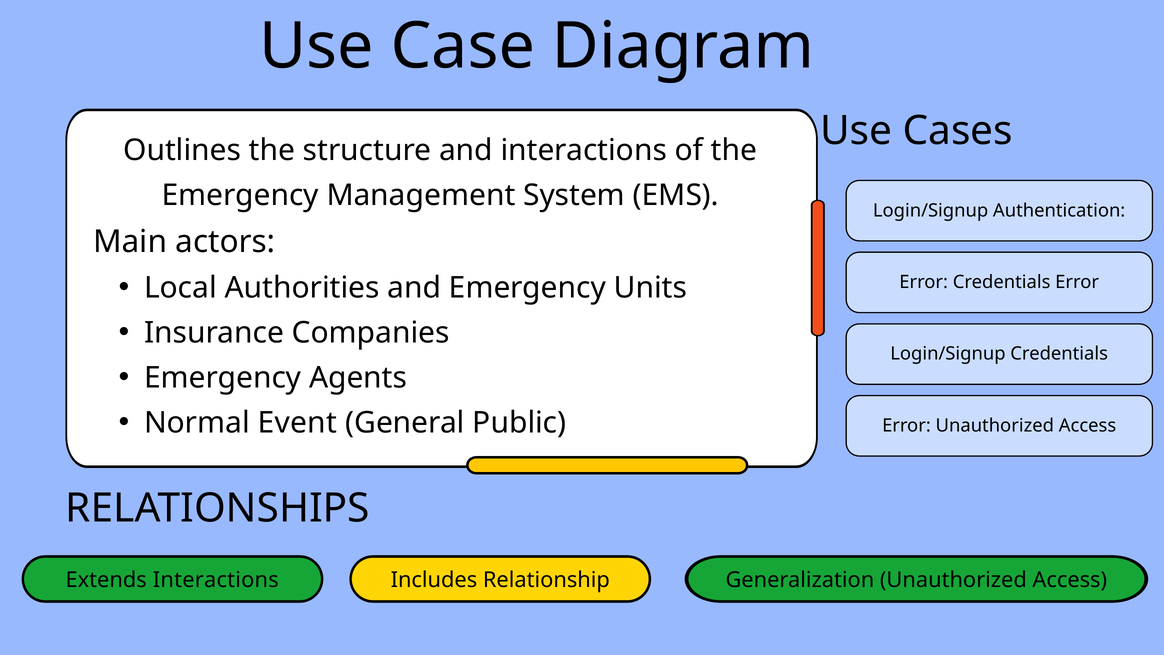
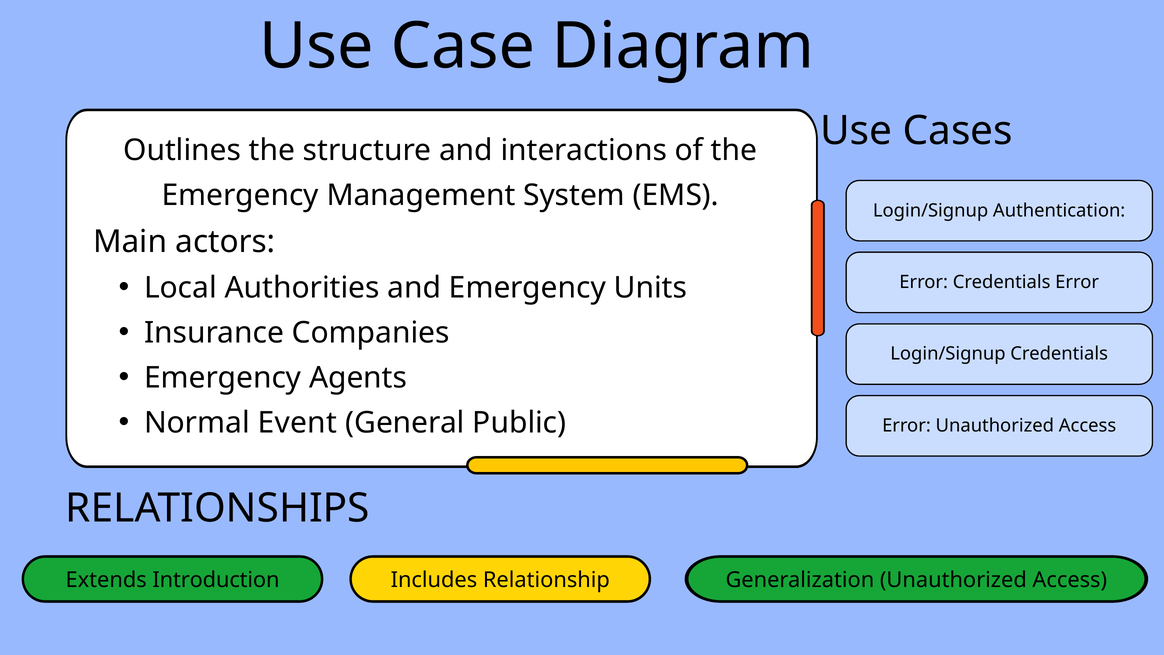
Extends Interactions: Interactions -> Introduction (216, 580)
